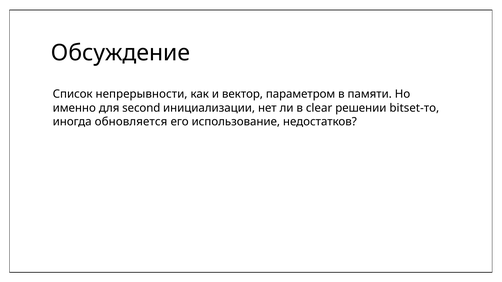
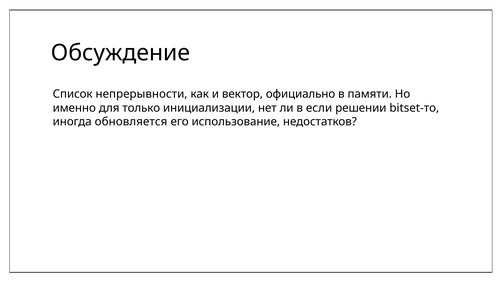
параметром: параметром -> официально (301, 94)
second: second -> только (141, 108)
clear: clear -> если (319, 108)
